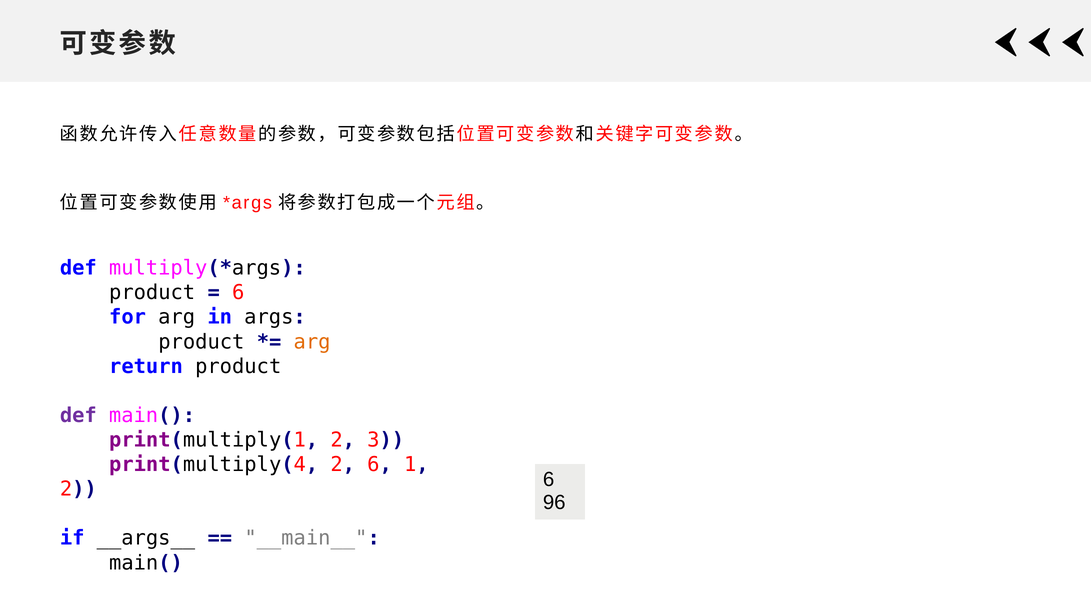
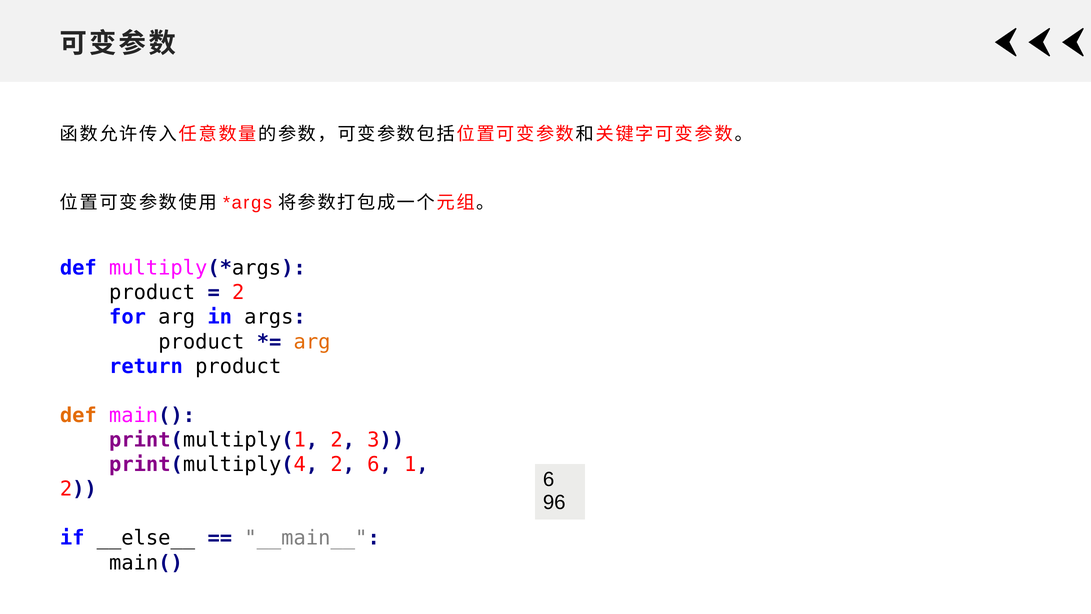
6: 6 -> 2 (238, 292)
def colour: purple -> orange (78, 415)
__args__: __args__ -> __else__ (146, 538)
